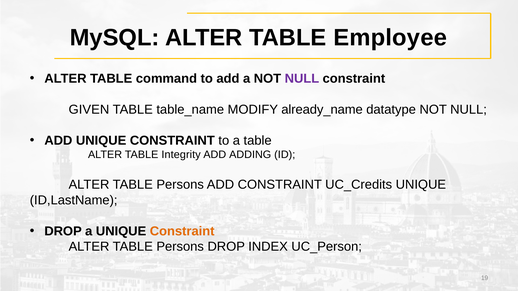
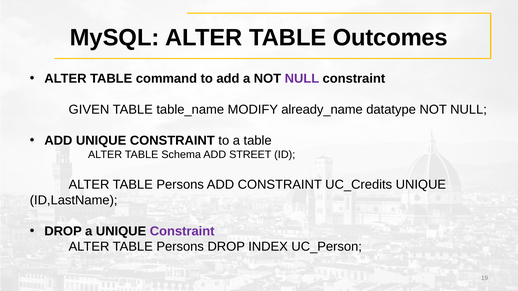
Employee: Employee -> Outcomes (390, 38)
Integrity: Integrity -> Schema (181, 155)
ADDING: ADDING -> STREET (250, 155)
Constraint colour: orange -> purple (182, 231)
